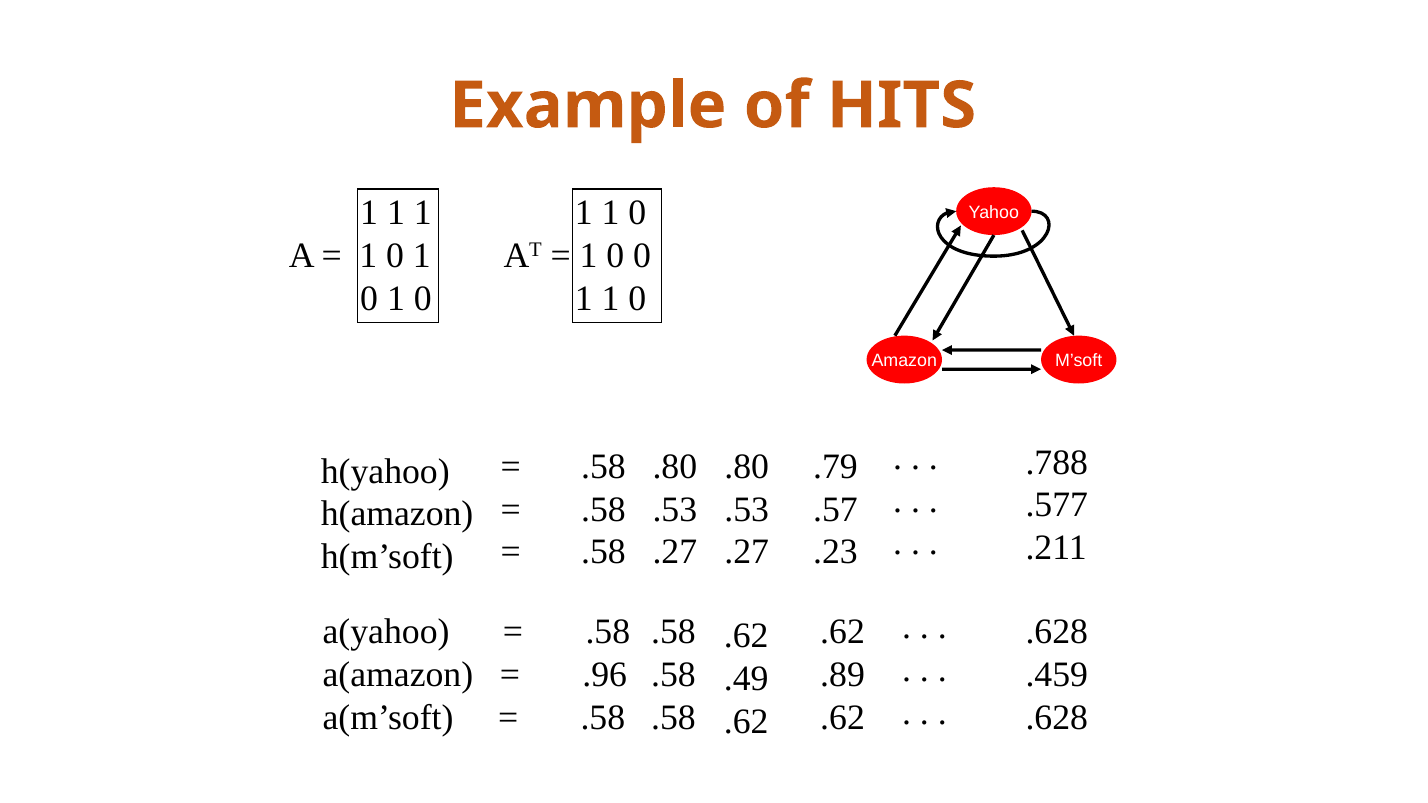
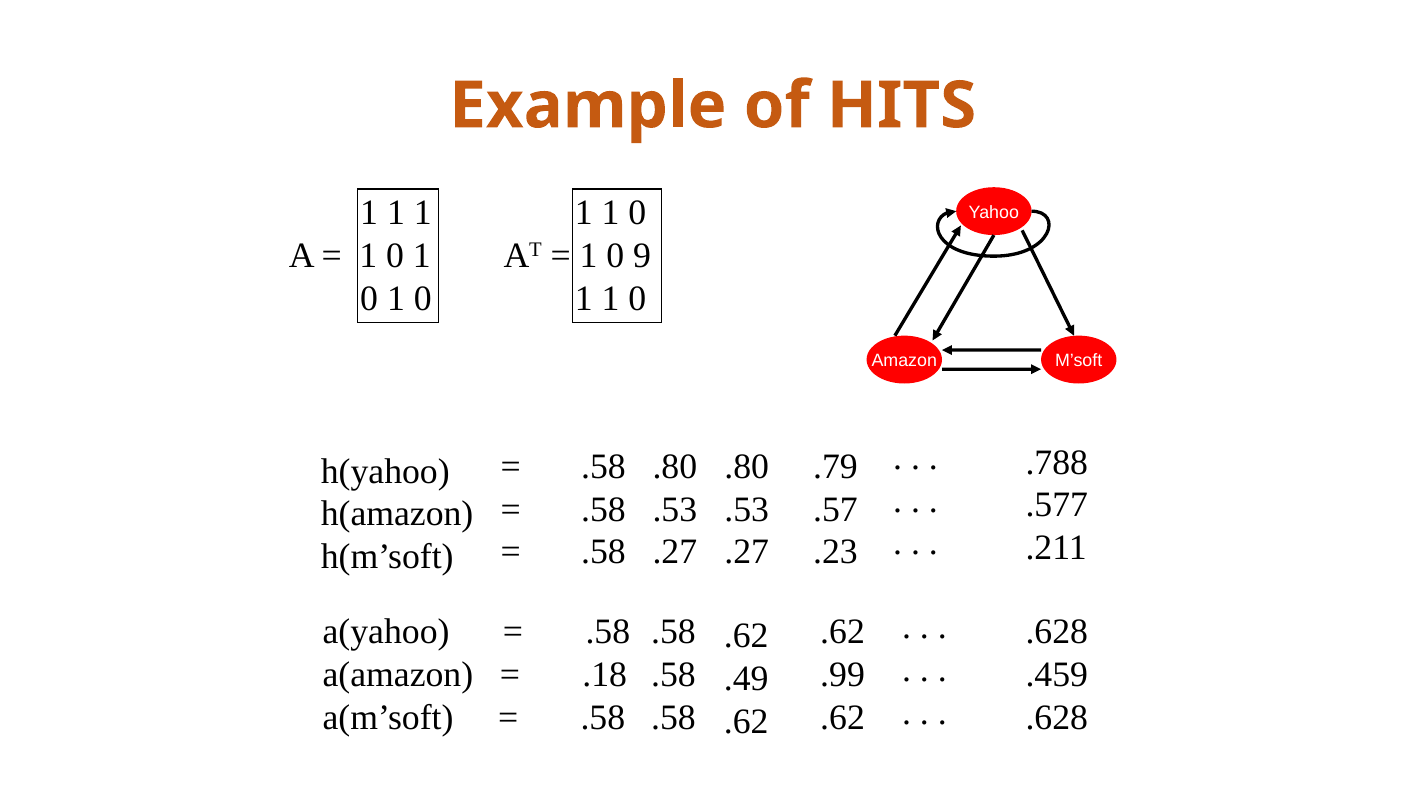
0 0: 0 -> 9 (642, 256)
.96: .96 -> .18 (605, 675)
.89: .89 -> .99 (843, 675)
